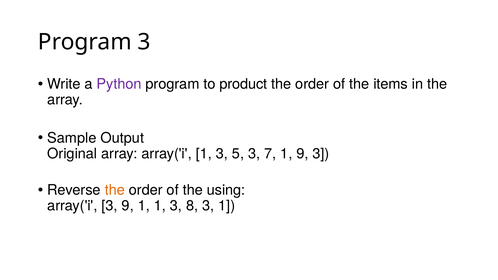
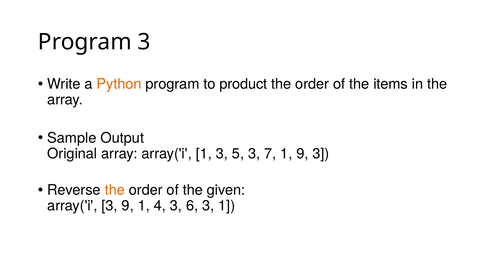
Python colour: purple -> orange (119, 84)
using: using -> given (226, 190)
1 1: 1 -> 4 (160, 206)
8: 8 -> 6 (192, 206)
